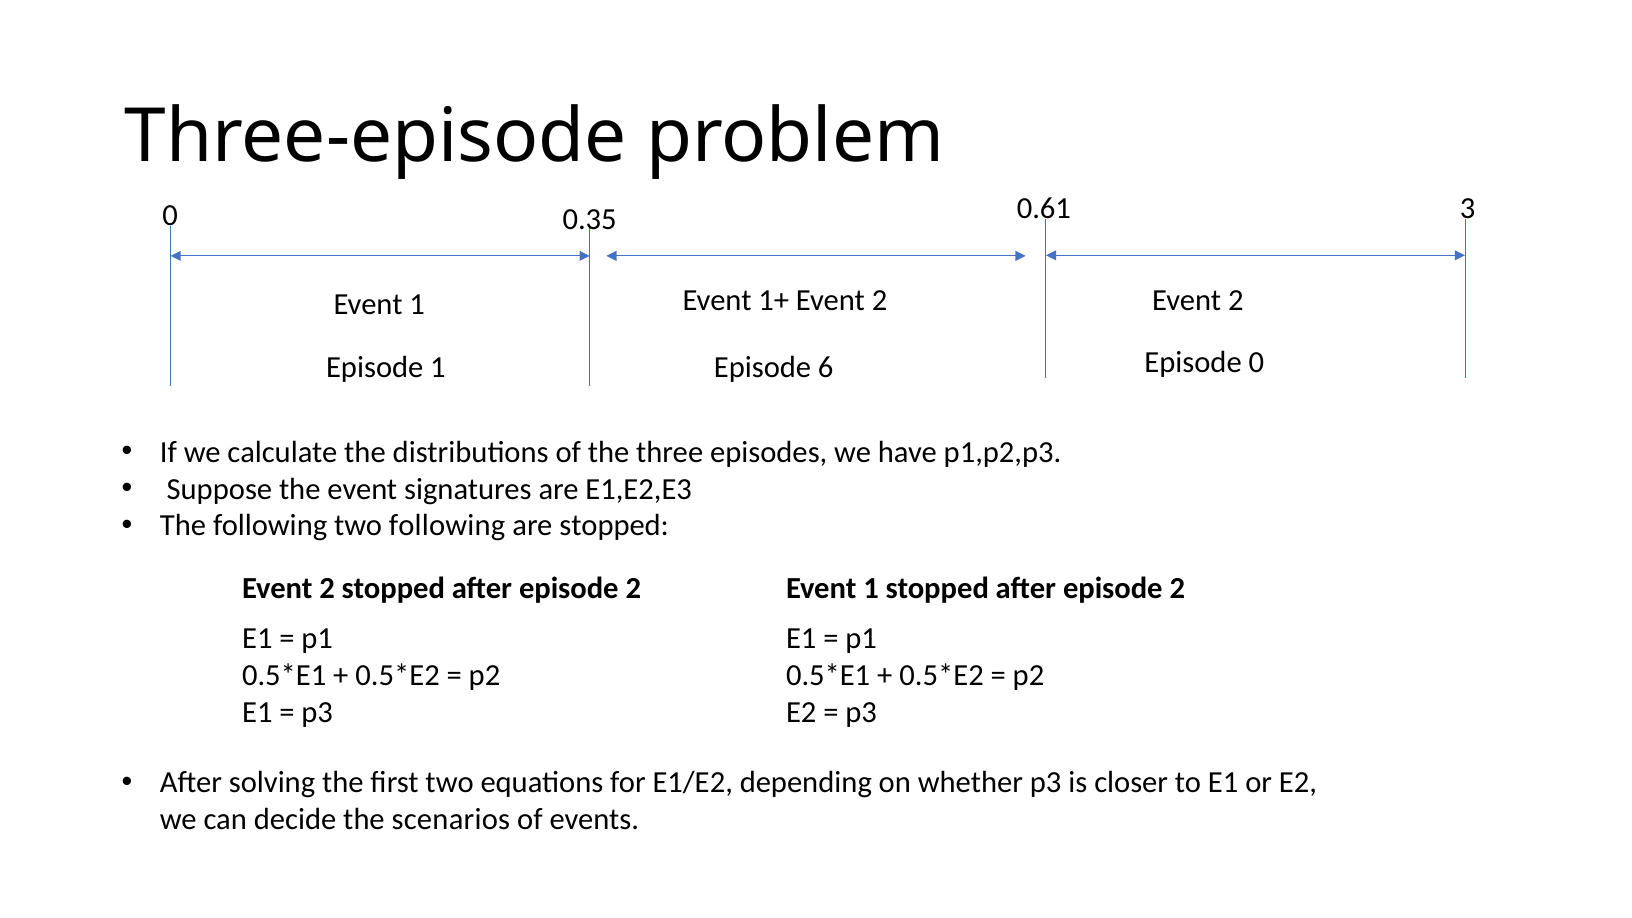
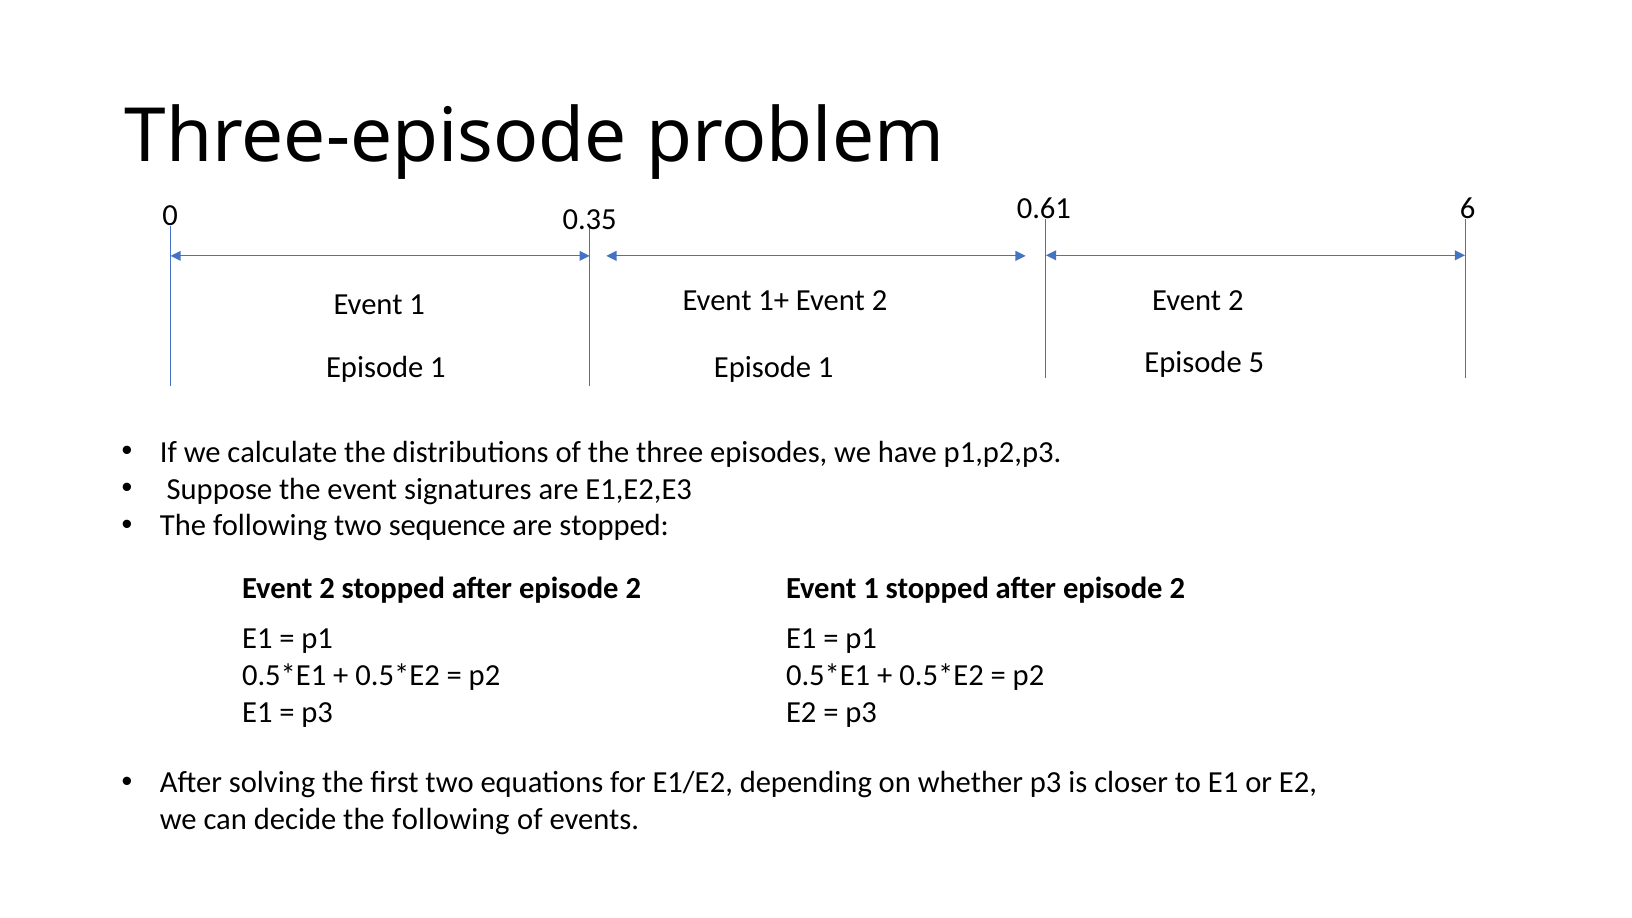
3: 3 -> 6 (1468, 209)
1 Episode 6: 6 -> 1 (826, 367)
Episode 0: 0 -> 5 (1256, 363)
two following: following -> sequence (447, 526)
decide the scenarios: scenarios -> following (451, 820)
